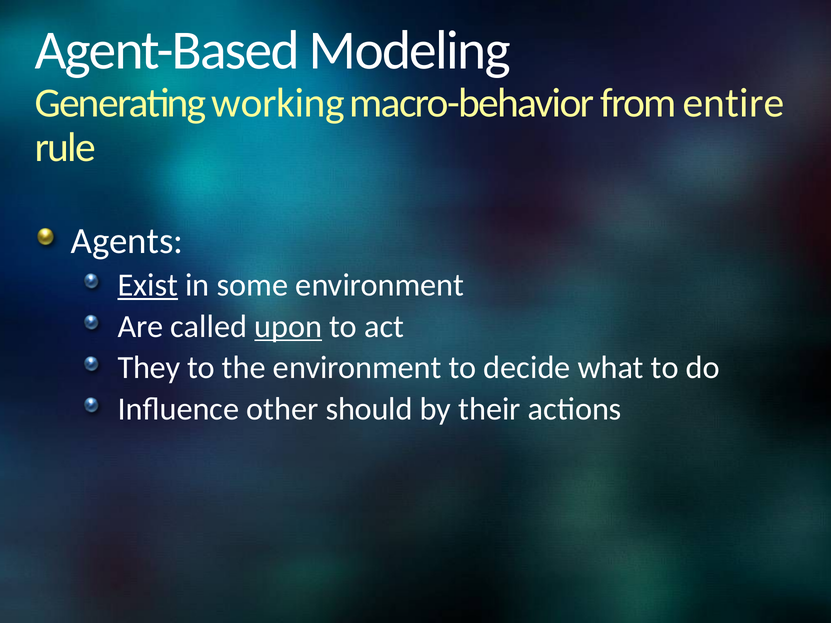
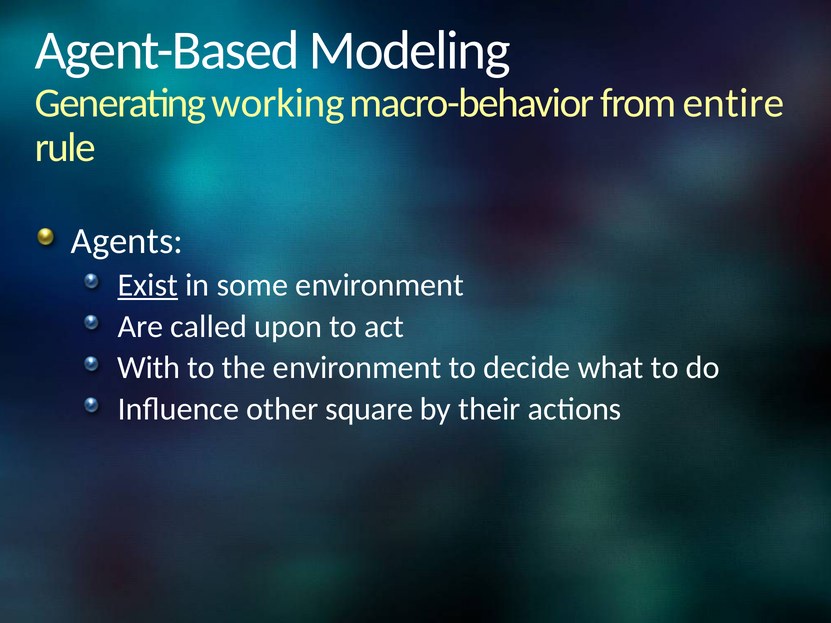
upon underline: present -> none (288, 327)
They: They -> With (149, 368)
should: should -> square (369, 409)
